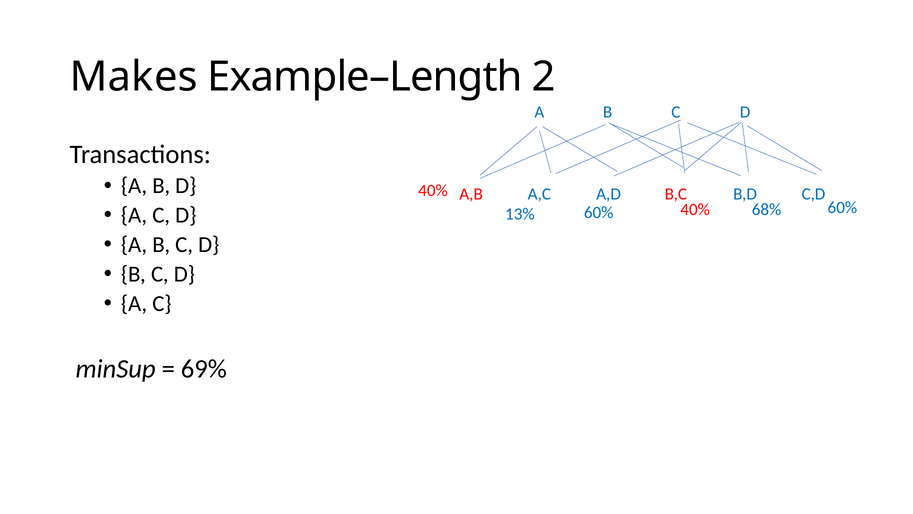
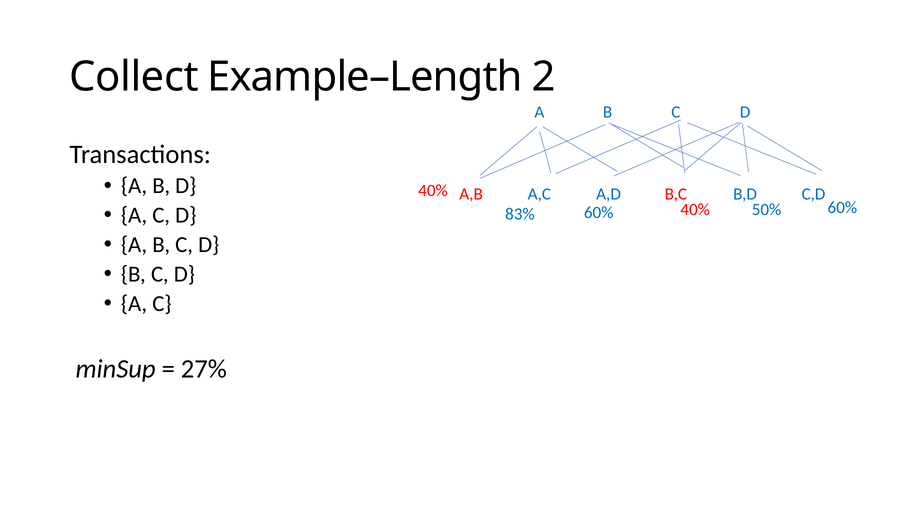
Makes: Makes -> Collect (134, 77)
13%: 13% -> 83% (520, 214)
68%: 68% -> 50% (767, 210)
69%: 69% -> 27% (204, 369)
